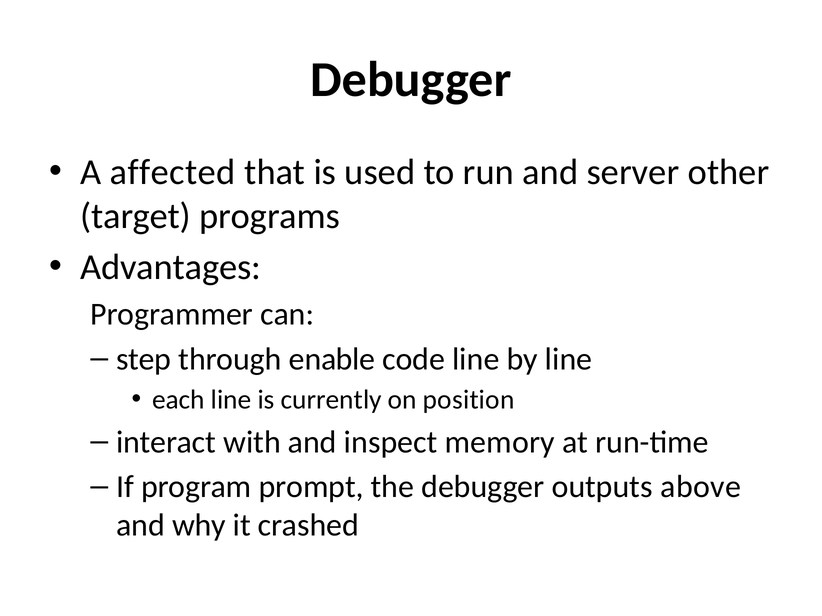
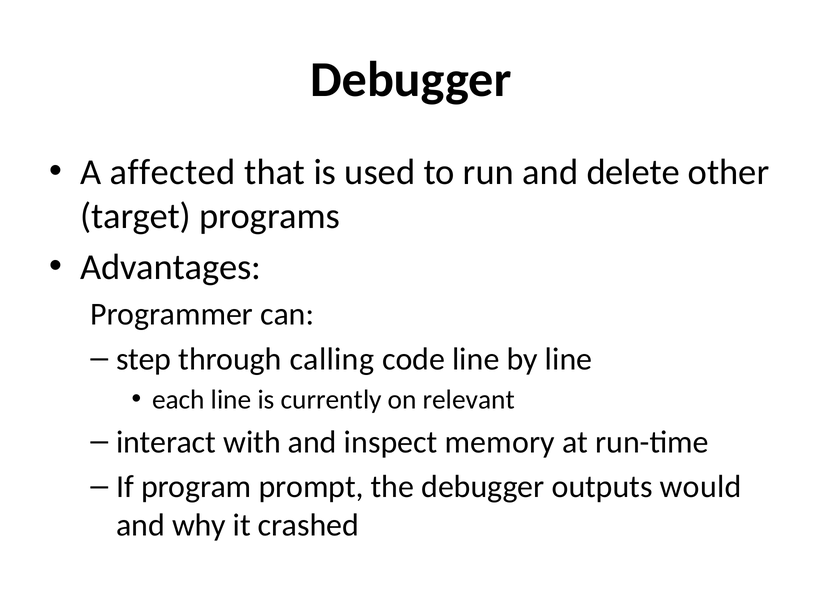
server: server -> delete (633, 172)
enable: enable -> calling (332, 359)
position: position -> relevant (469, 400)
above: above -> would (701, 487)
